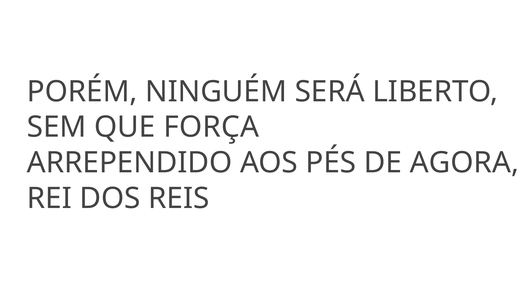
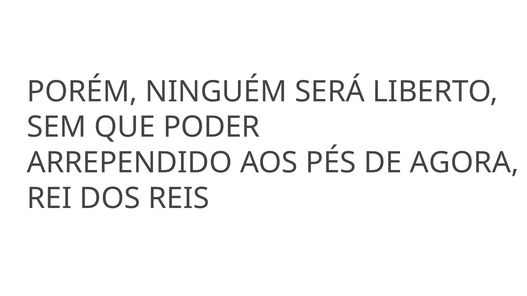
FORÇA: FORÇA -> PODER (212, 127)
